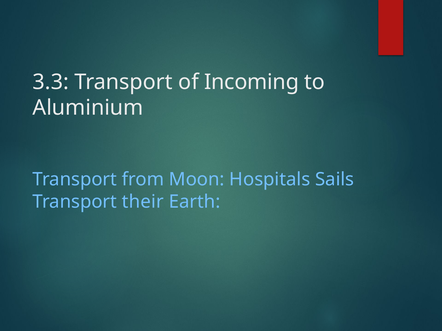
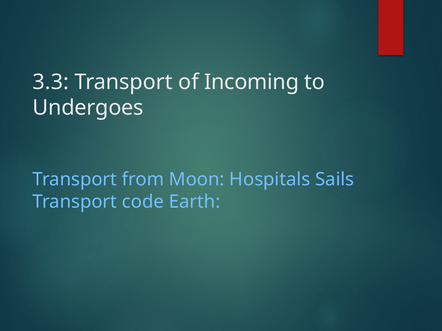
Aluminium: Aluminium -> Undergoes (88, 108)
their: their -> code (143, 202)
